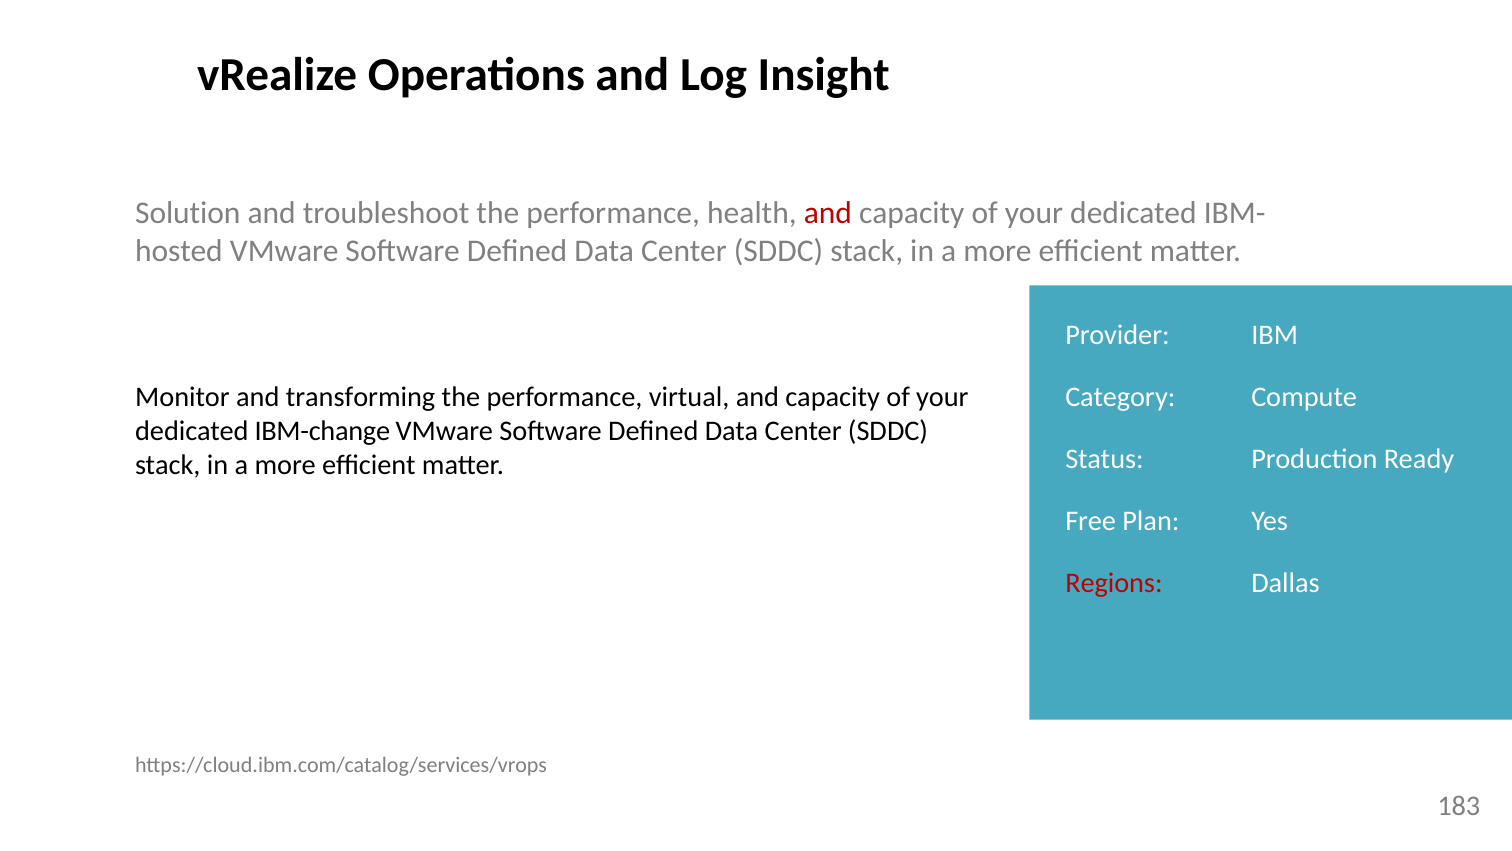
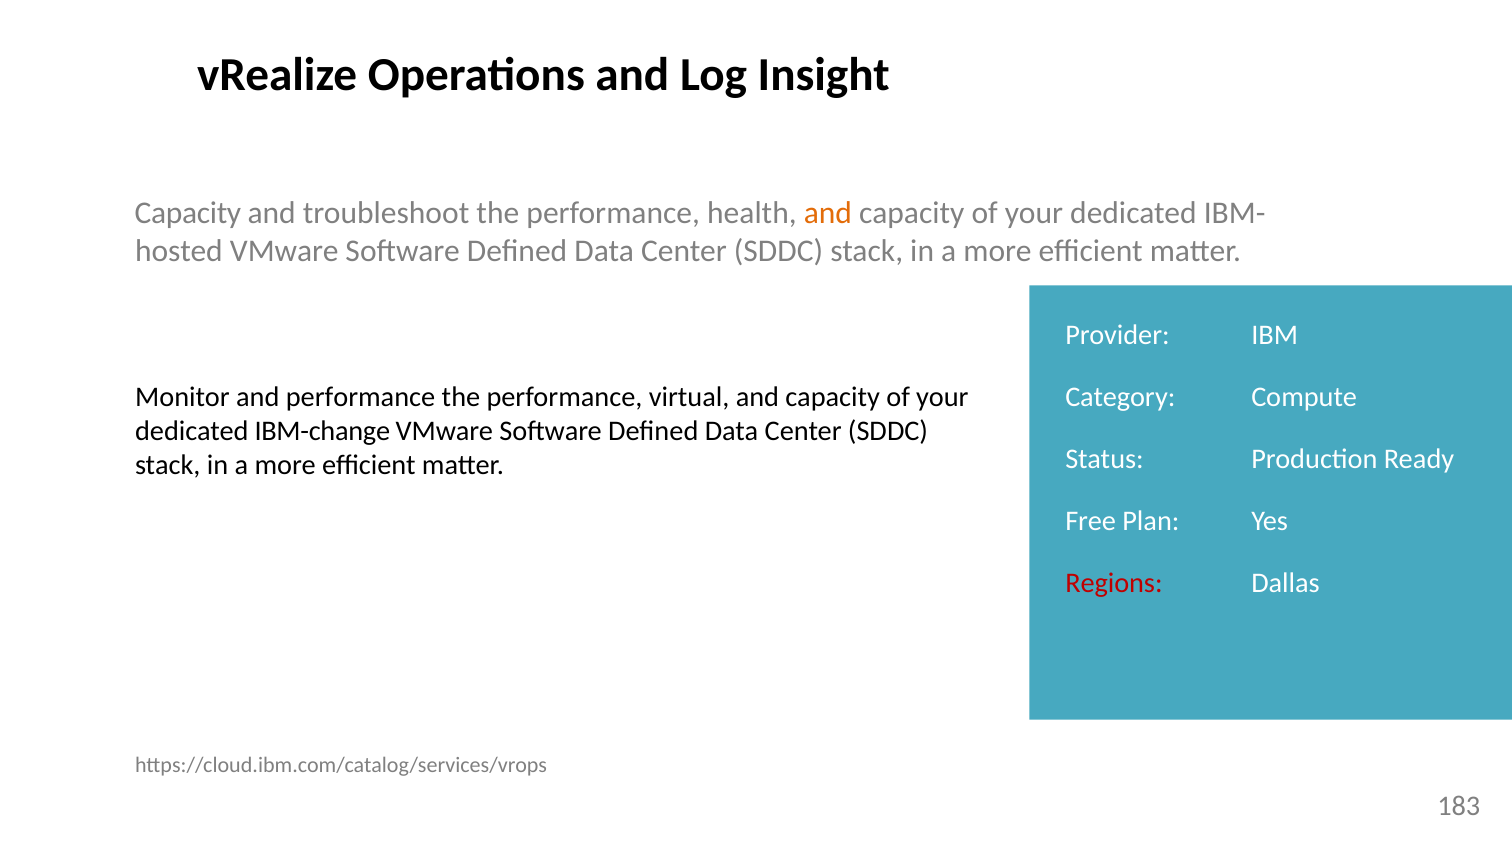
Solution: Solution -> Capacity (188, 213)
and colour: red -> orange (828, 213)
and transforming: transforming -> performance (361, 397)
